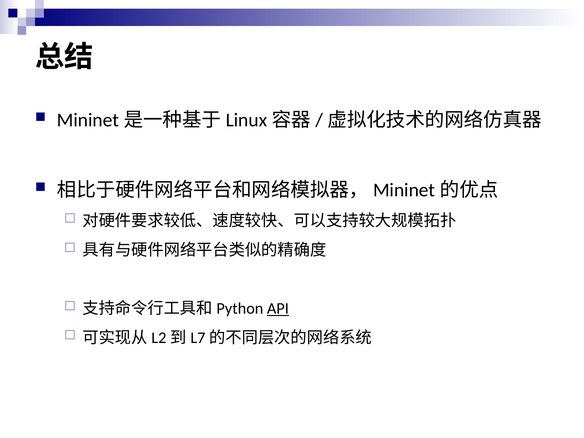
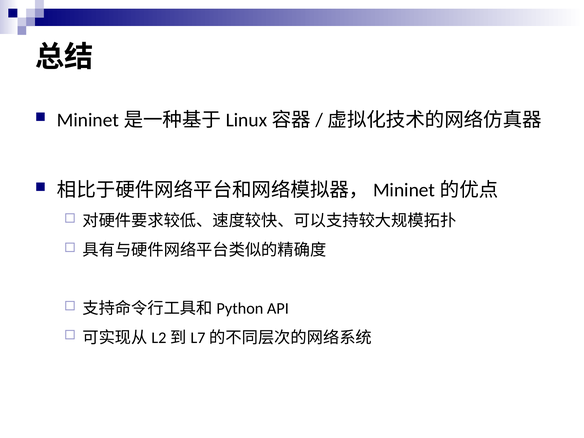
API underline: present -> none (278, 309)
